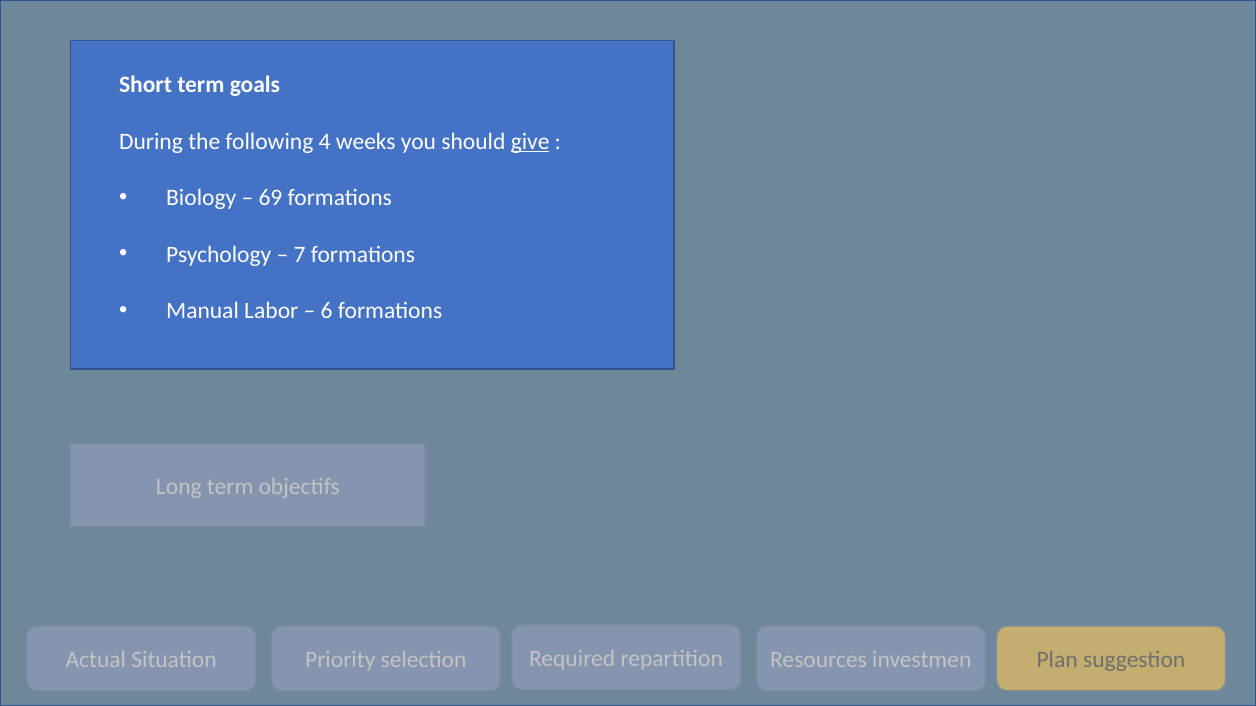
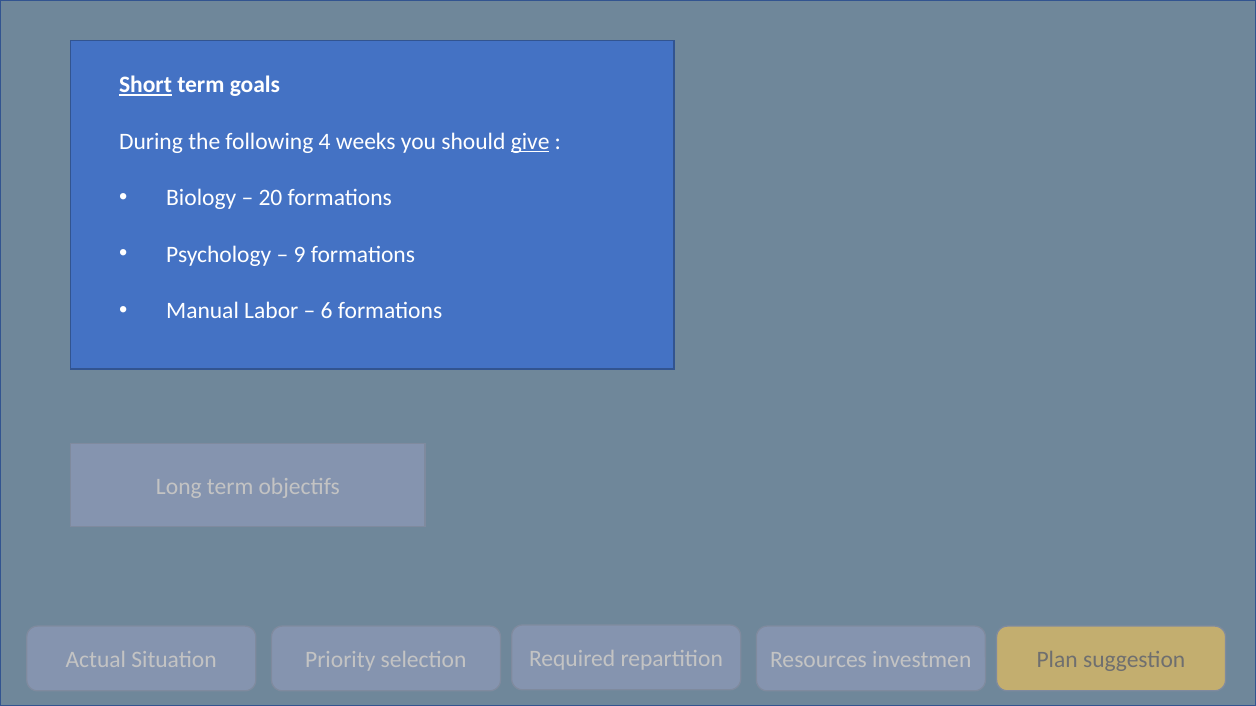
Short underline: none -> present (146, 85)
69: 69 -> 20 (270, 198)
7: 7 -> 9 (299, 255)
